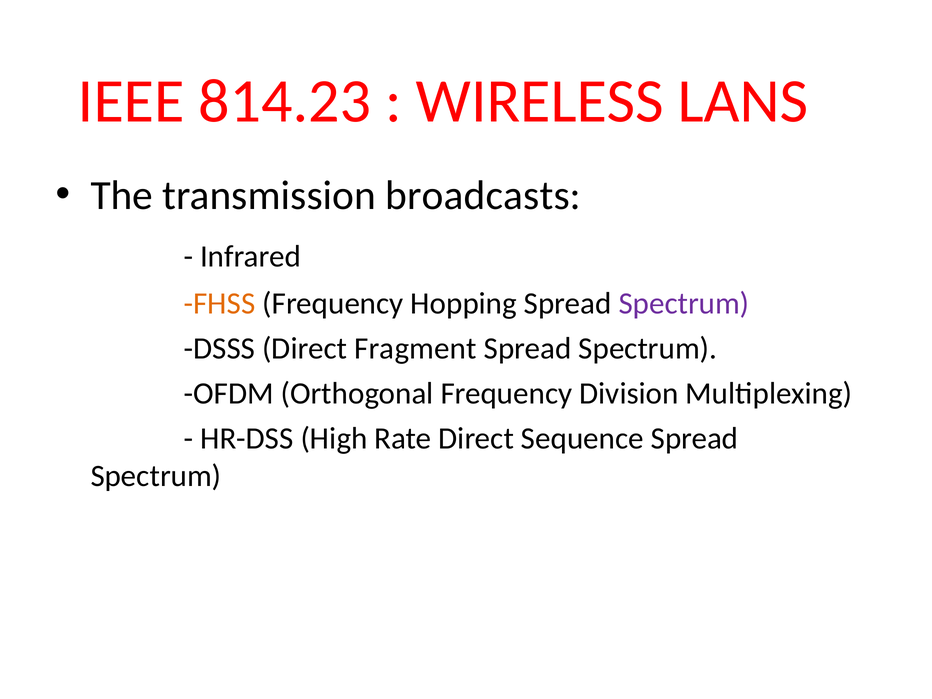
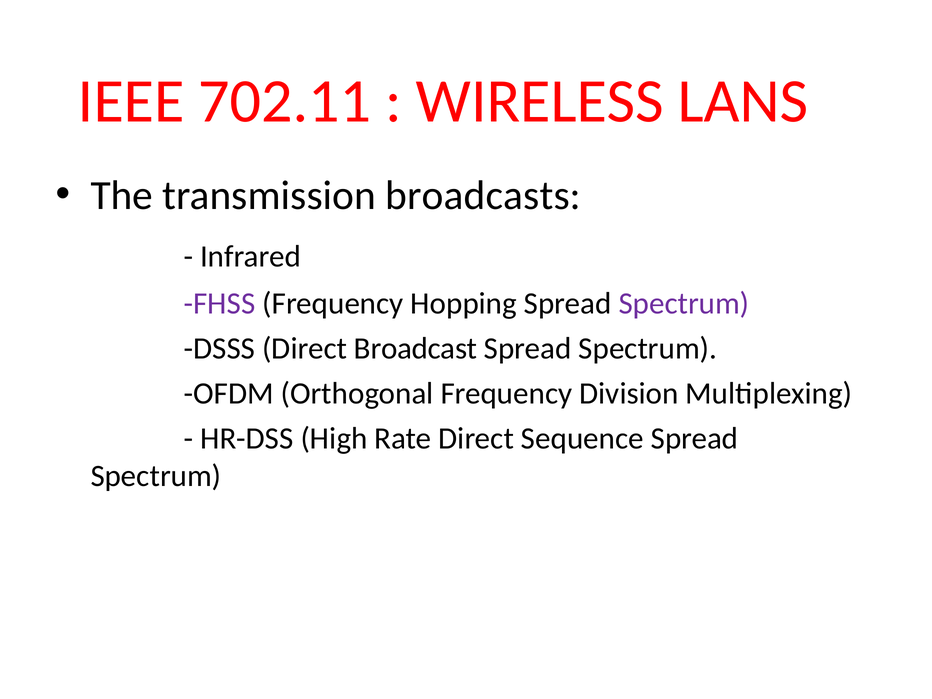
814.23: 814.23 -> 702.11 (285, 101)
FHSS colour: orange -> purple (220, 303)
Fragment: Fragment -> Broadcast (416, 349)
